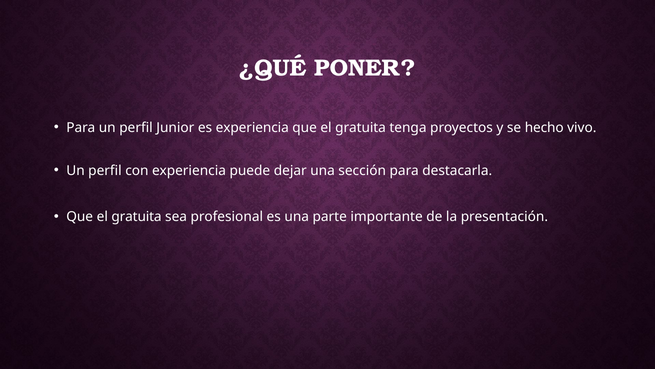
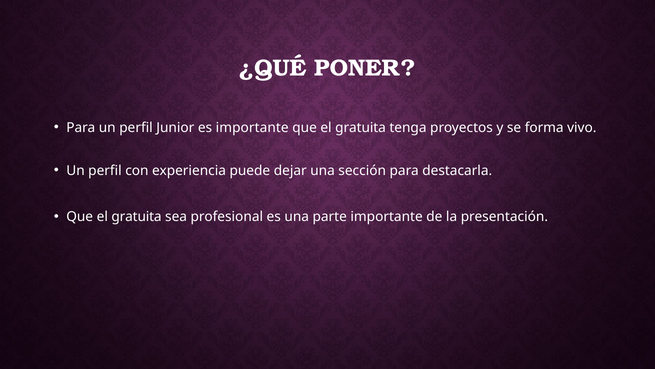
es experiencia: experiencia -> importante (252, 127)
hecho: hecho -> forma (544, 127)
